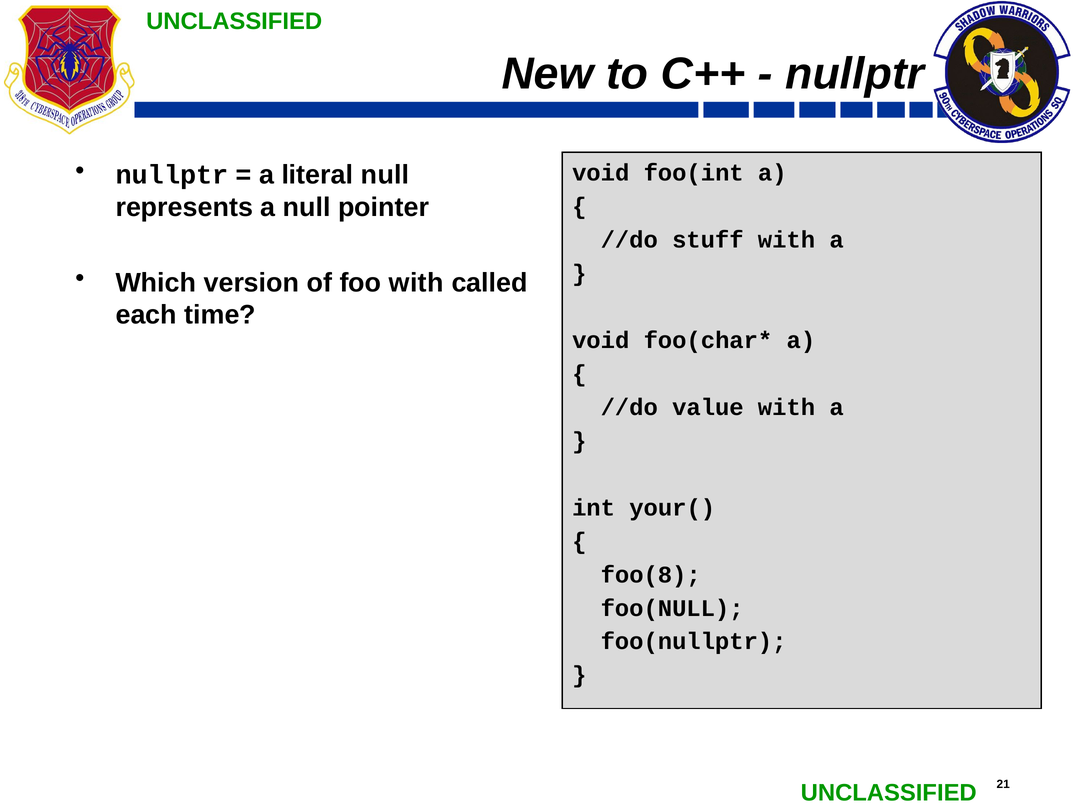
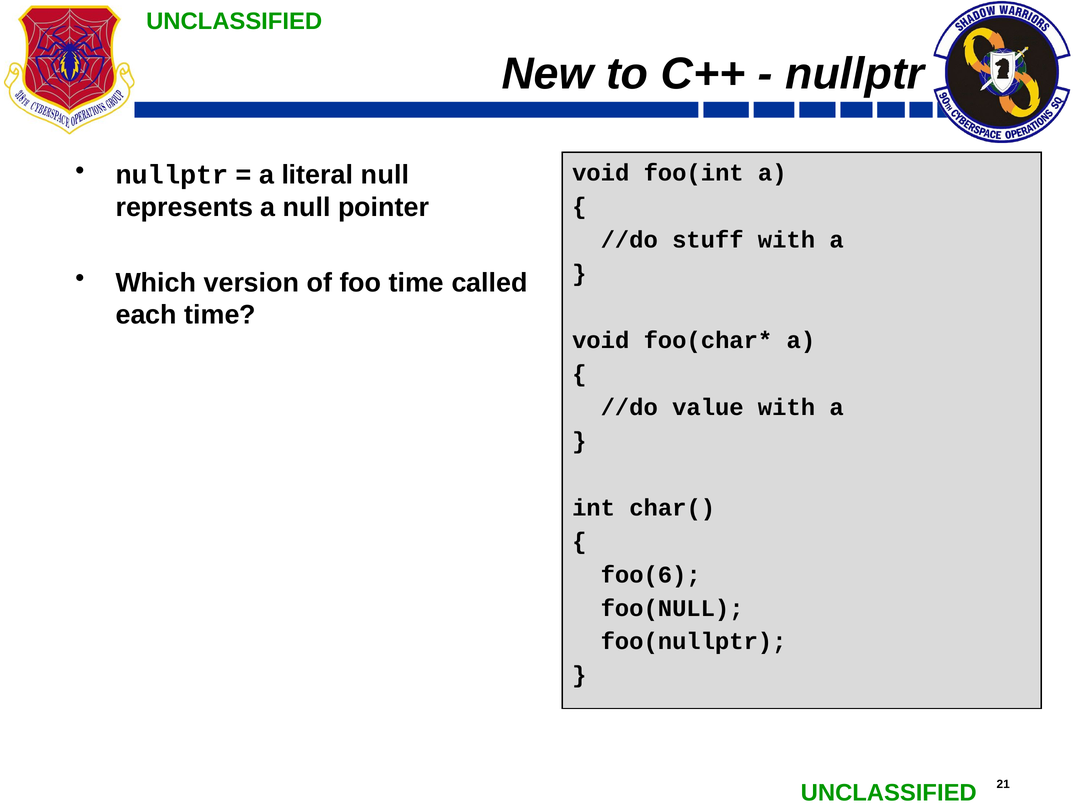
foo with: with -> time (416, 283)
your(: your( -> char( (672, 508)
foo(8: foo(8 -> foo(6 (651, 575)
